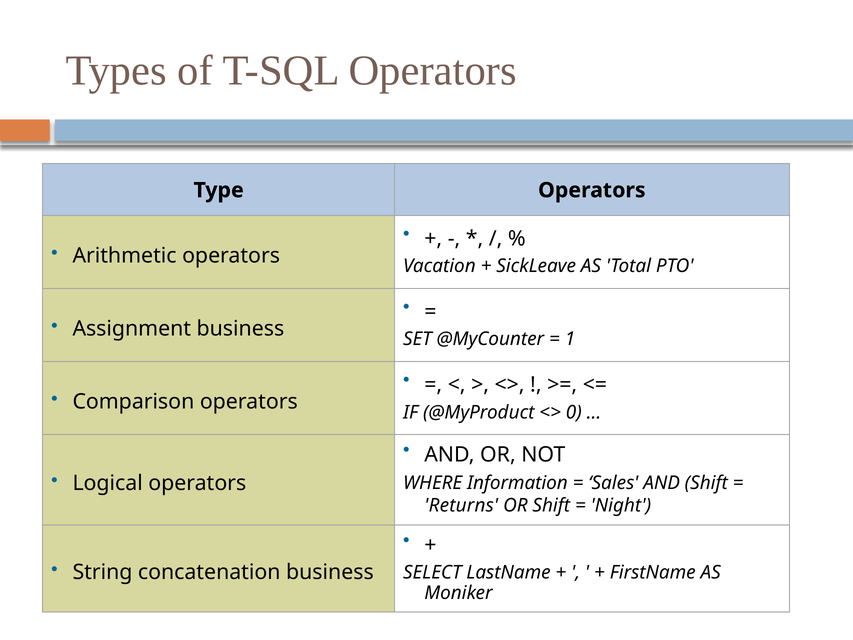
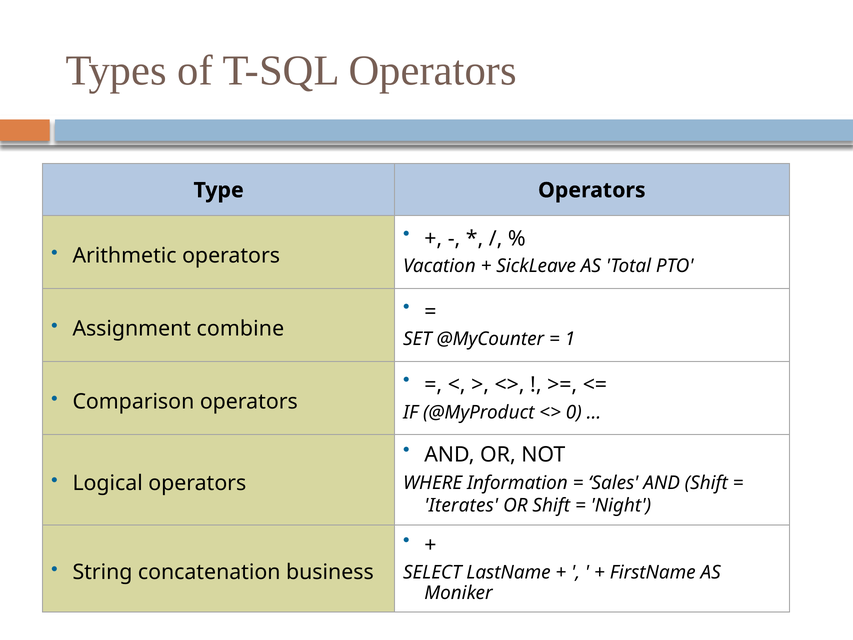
Assignment business: business -> combine (240, 329)
Returns: Returns -> Iterates (461, 505)
